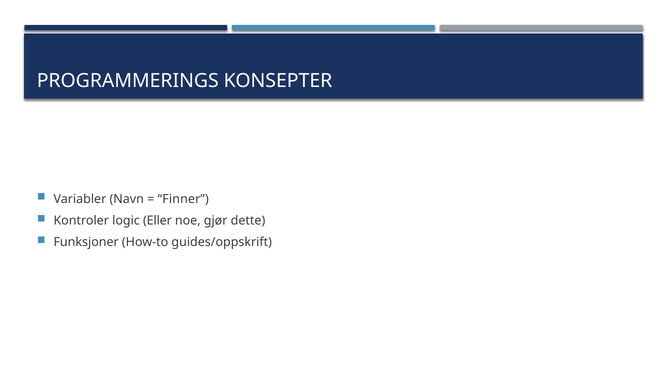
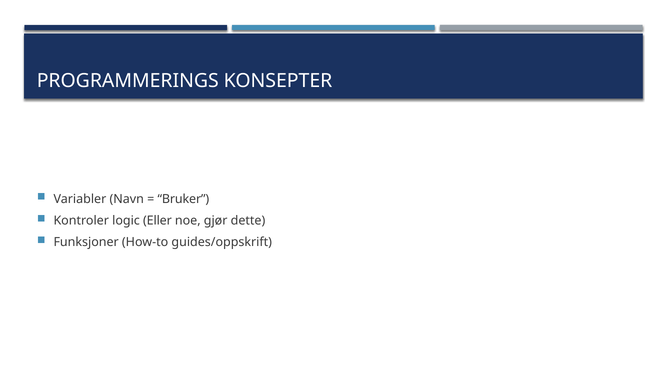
Finner: Finner -> Bruker (183, 199)
